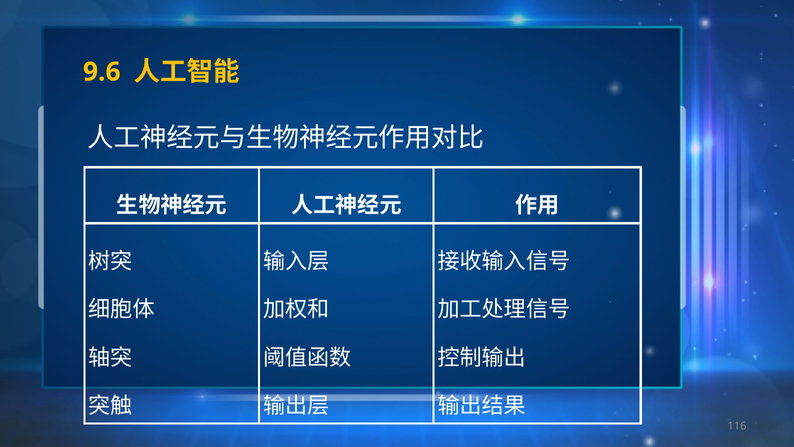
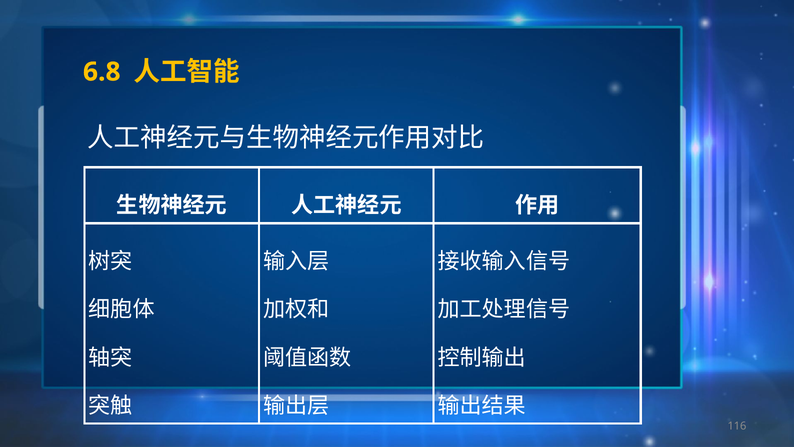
9.6: 9.6 -> 6.8 (102, 72)
